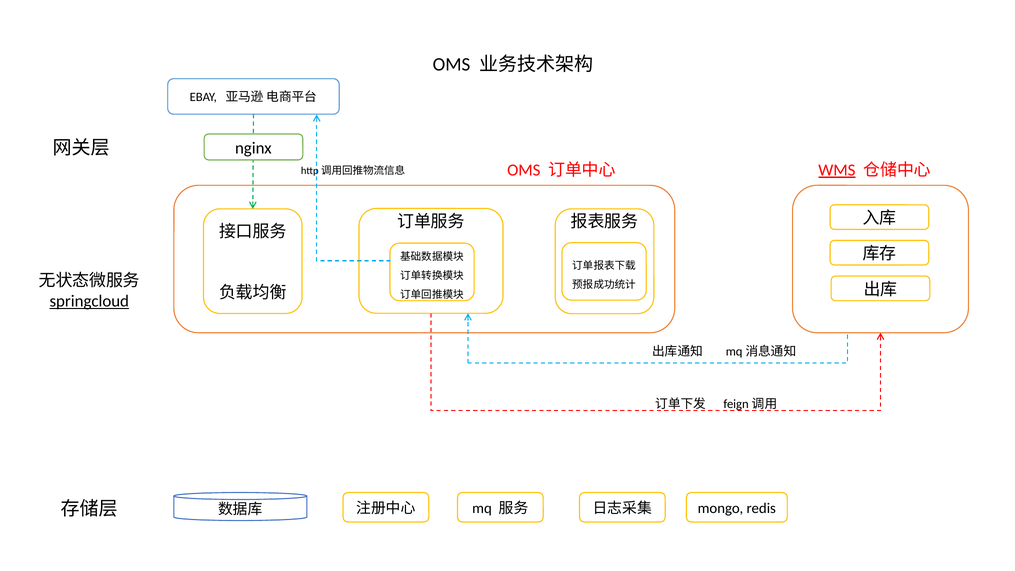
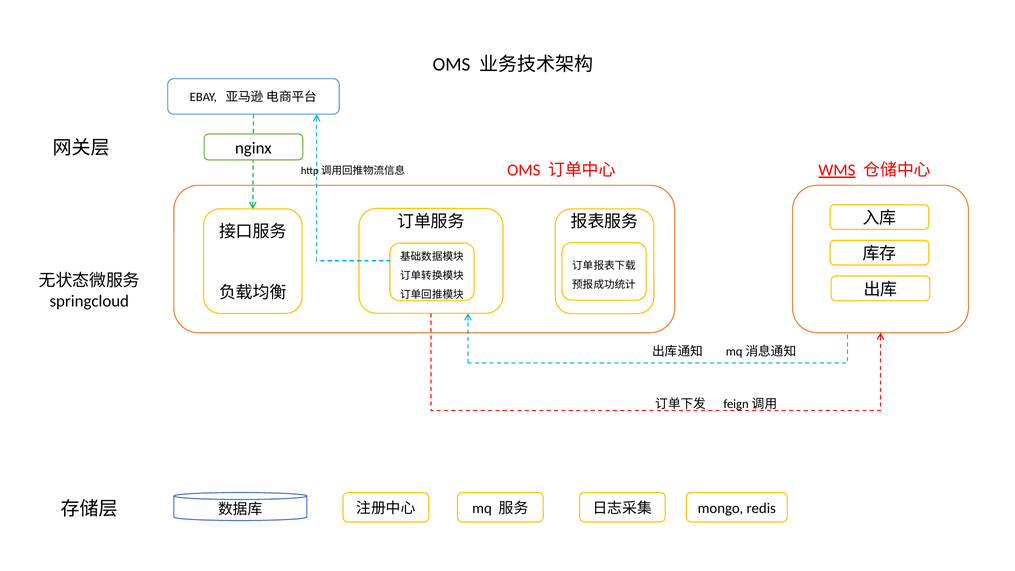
springcloud underline: present -> none (89, 301)
